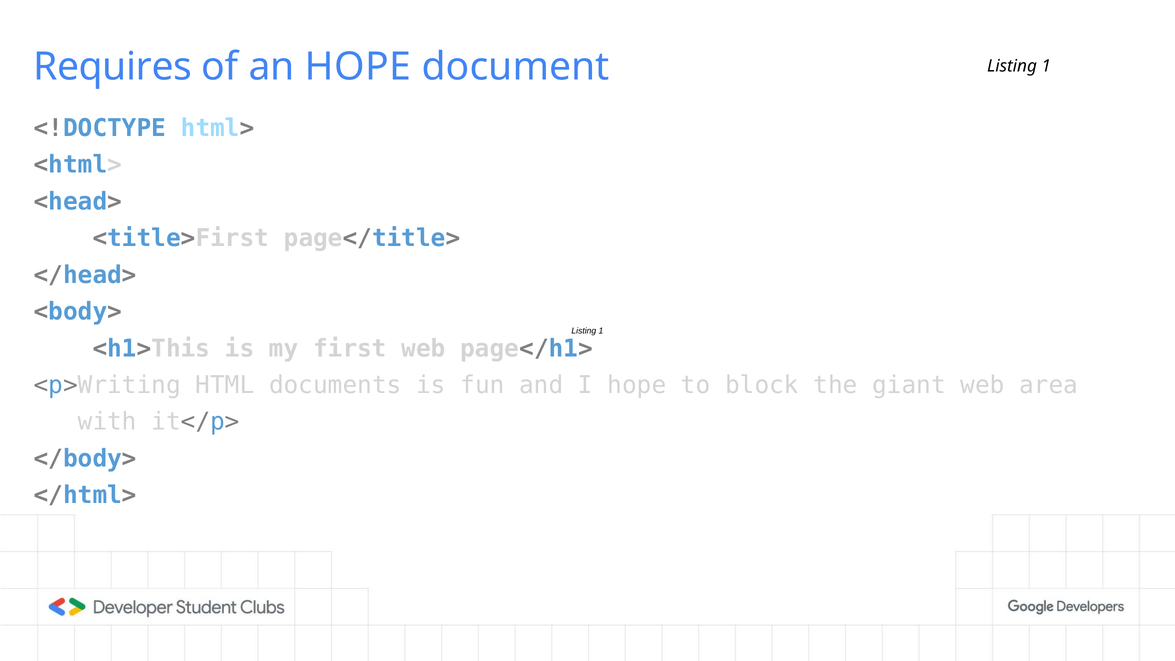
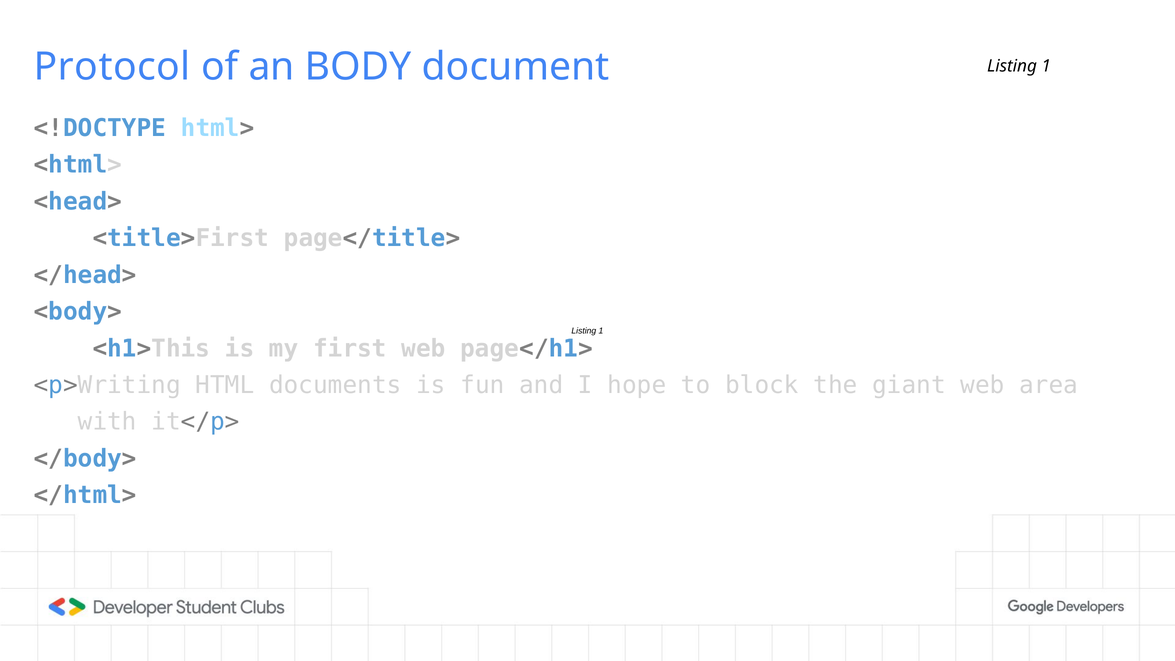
Requires: Requires -> Protocol (112, 67)
an HOPE: HOPE -> BODY (358, 67)
